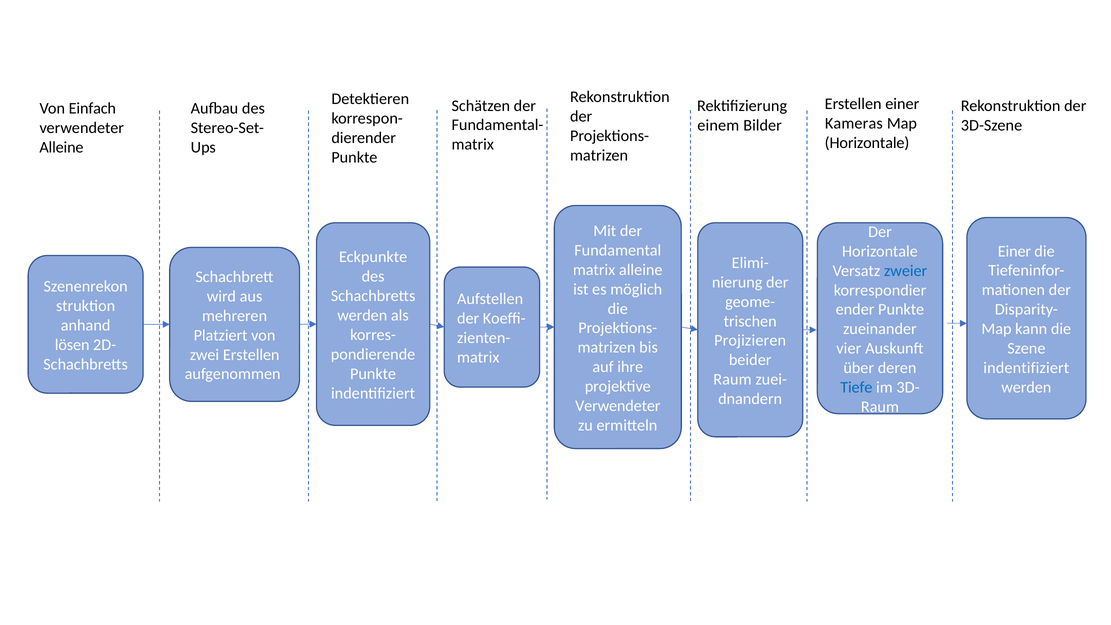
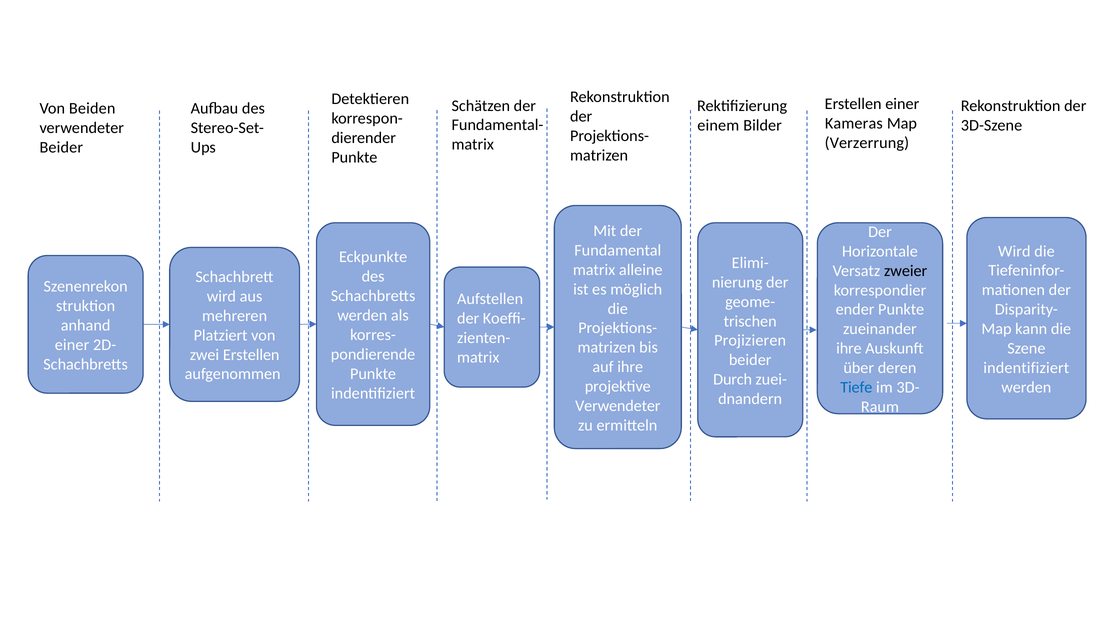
Einfach: Einfach -> Beiden (92, 109)
Horizontale: Horizontale -> Verzerrung (867, 143)
Alleine: Alleine -> Beider (61, 147)
Einer: Einer -> Wird (1014, 251)
zweier colour: blue -> black (906, 271)
lösen: lösen -> einer (72, 345)
vier: vier -> ihre (849, 348)
Raum: Raum -> Durch (733, 379)
